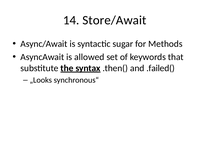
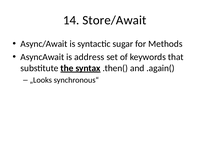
allowed: allowed -> address (89, 57)
.failed(: .failed( -> .again( (161, 68)
